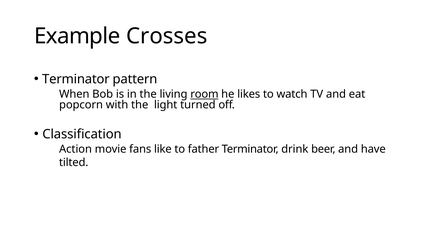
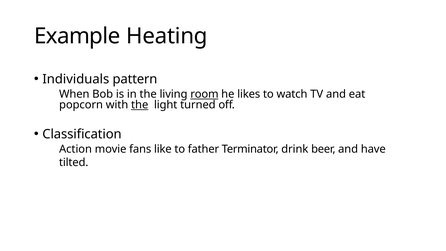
Crosses: Crosses -> Heating (167, 36)
Terminator: Terminator -> Individuals (76, 79)
the underline: none -> present (140, 105)
